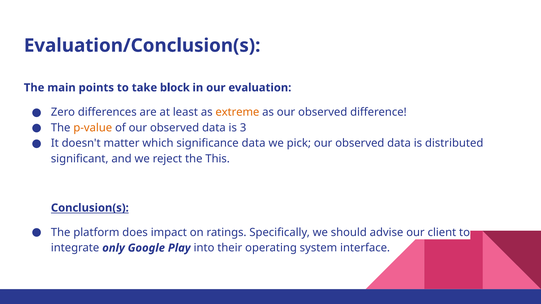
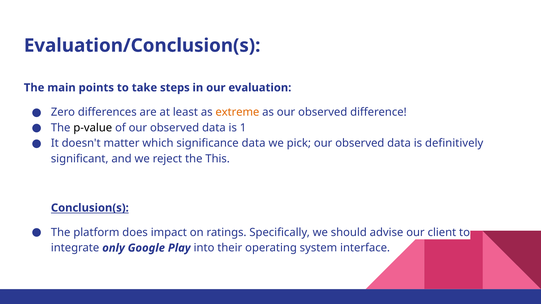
block: block -> steps (175, 88)
p-value colour: orange -> black (93, 128)
3: 3 -> 1 (243, 128)
distributed: distributed -> definitively (454, 143)
